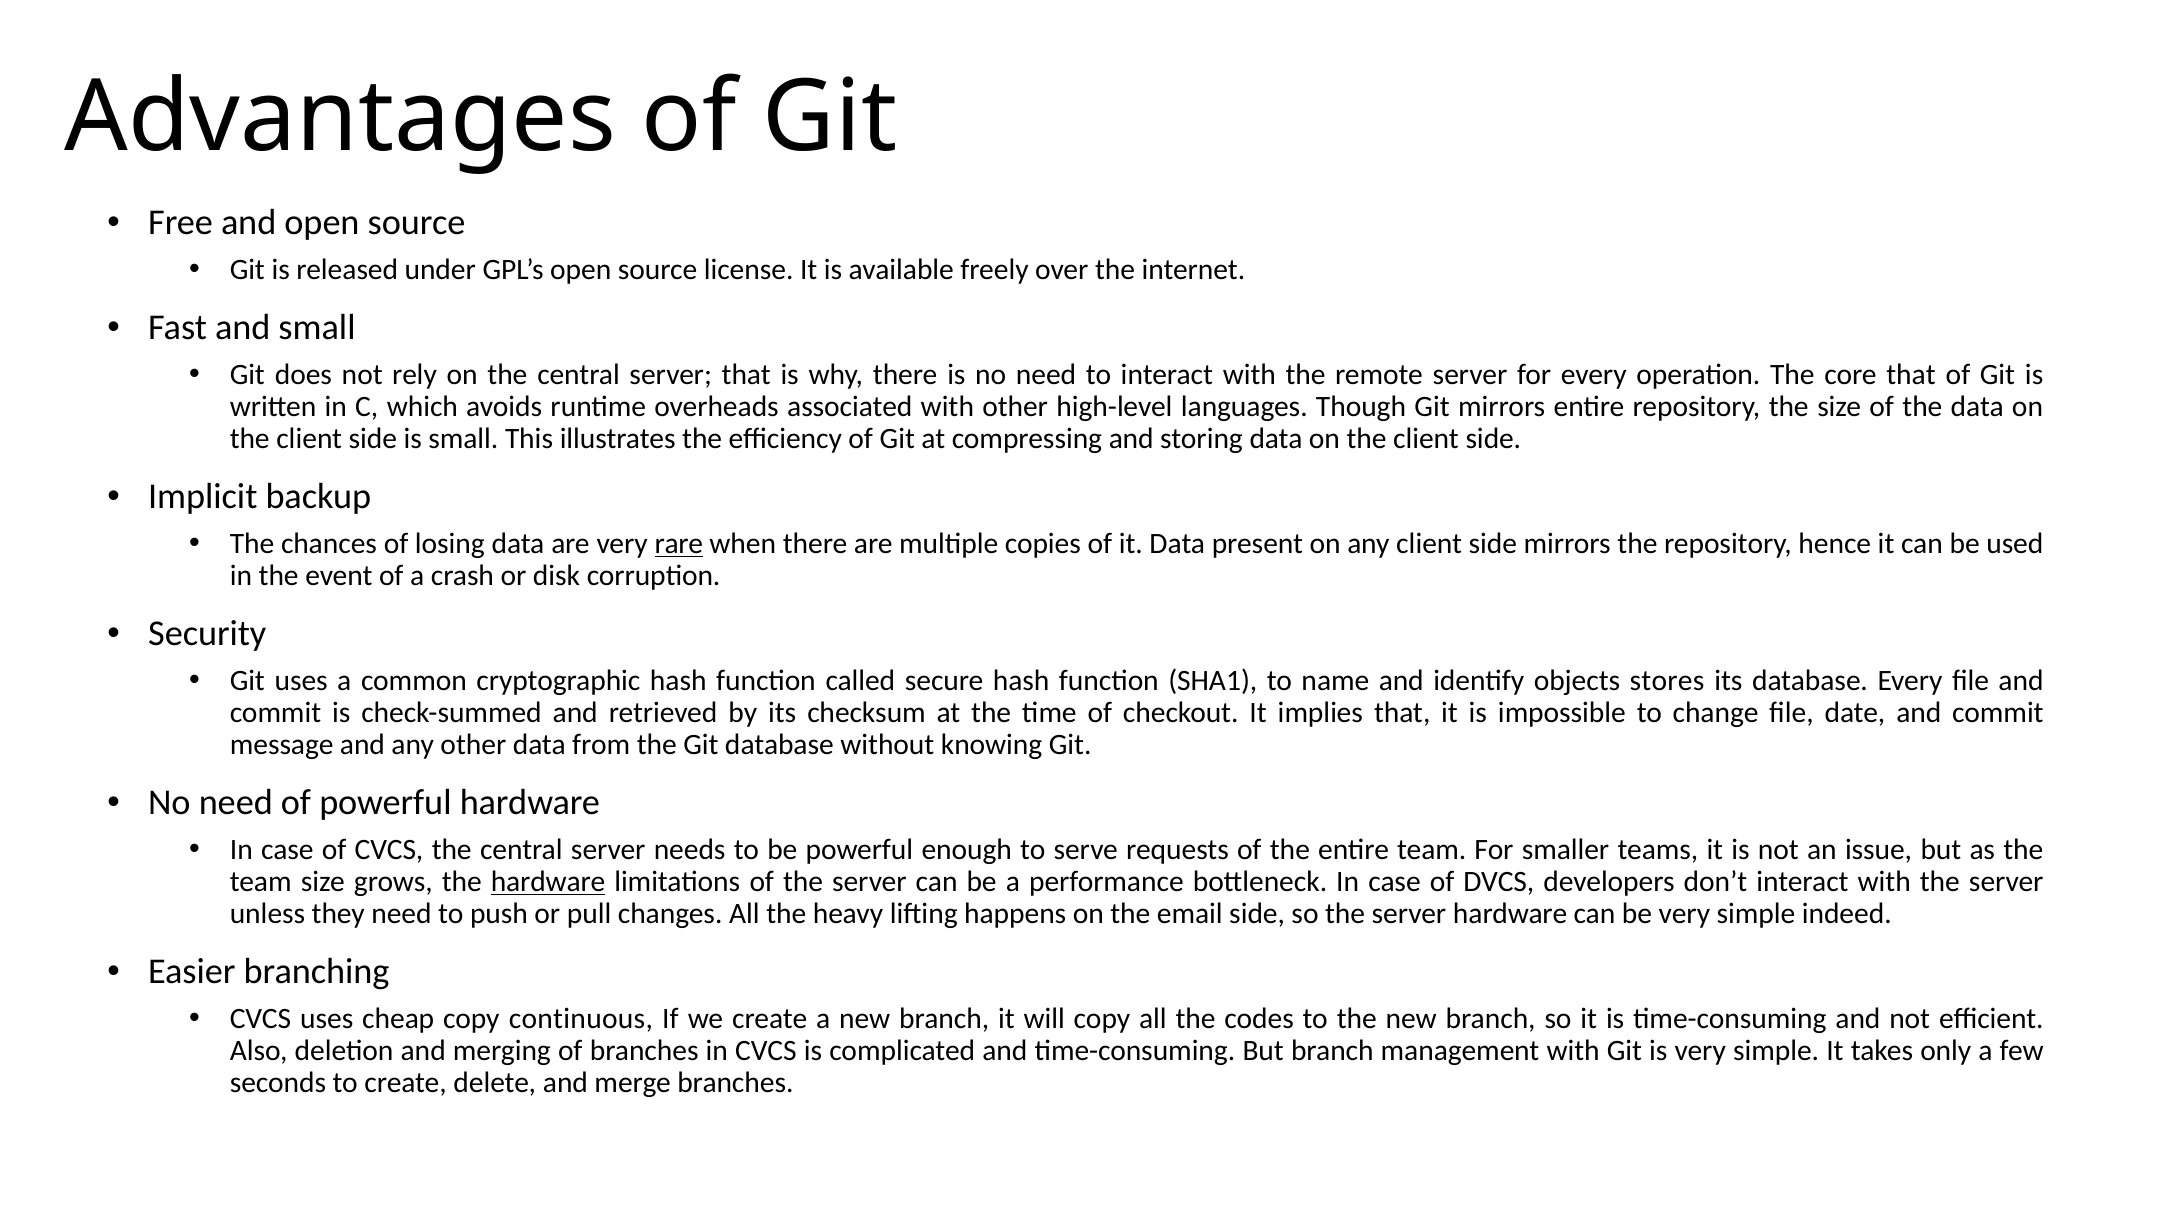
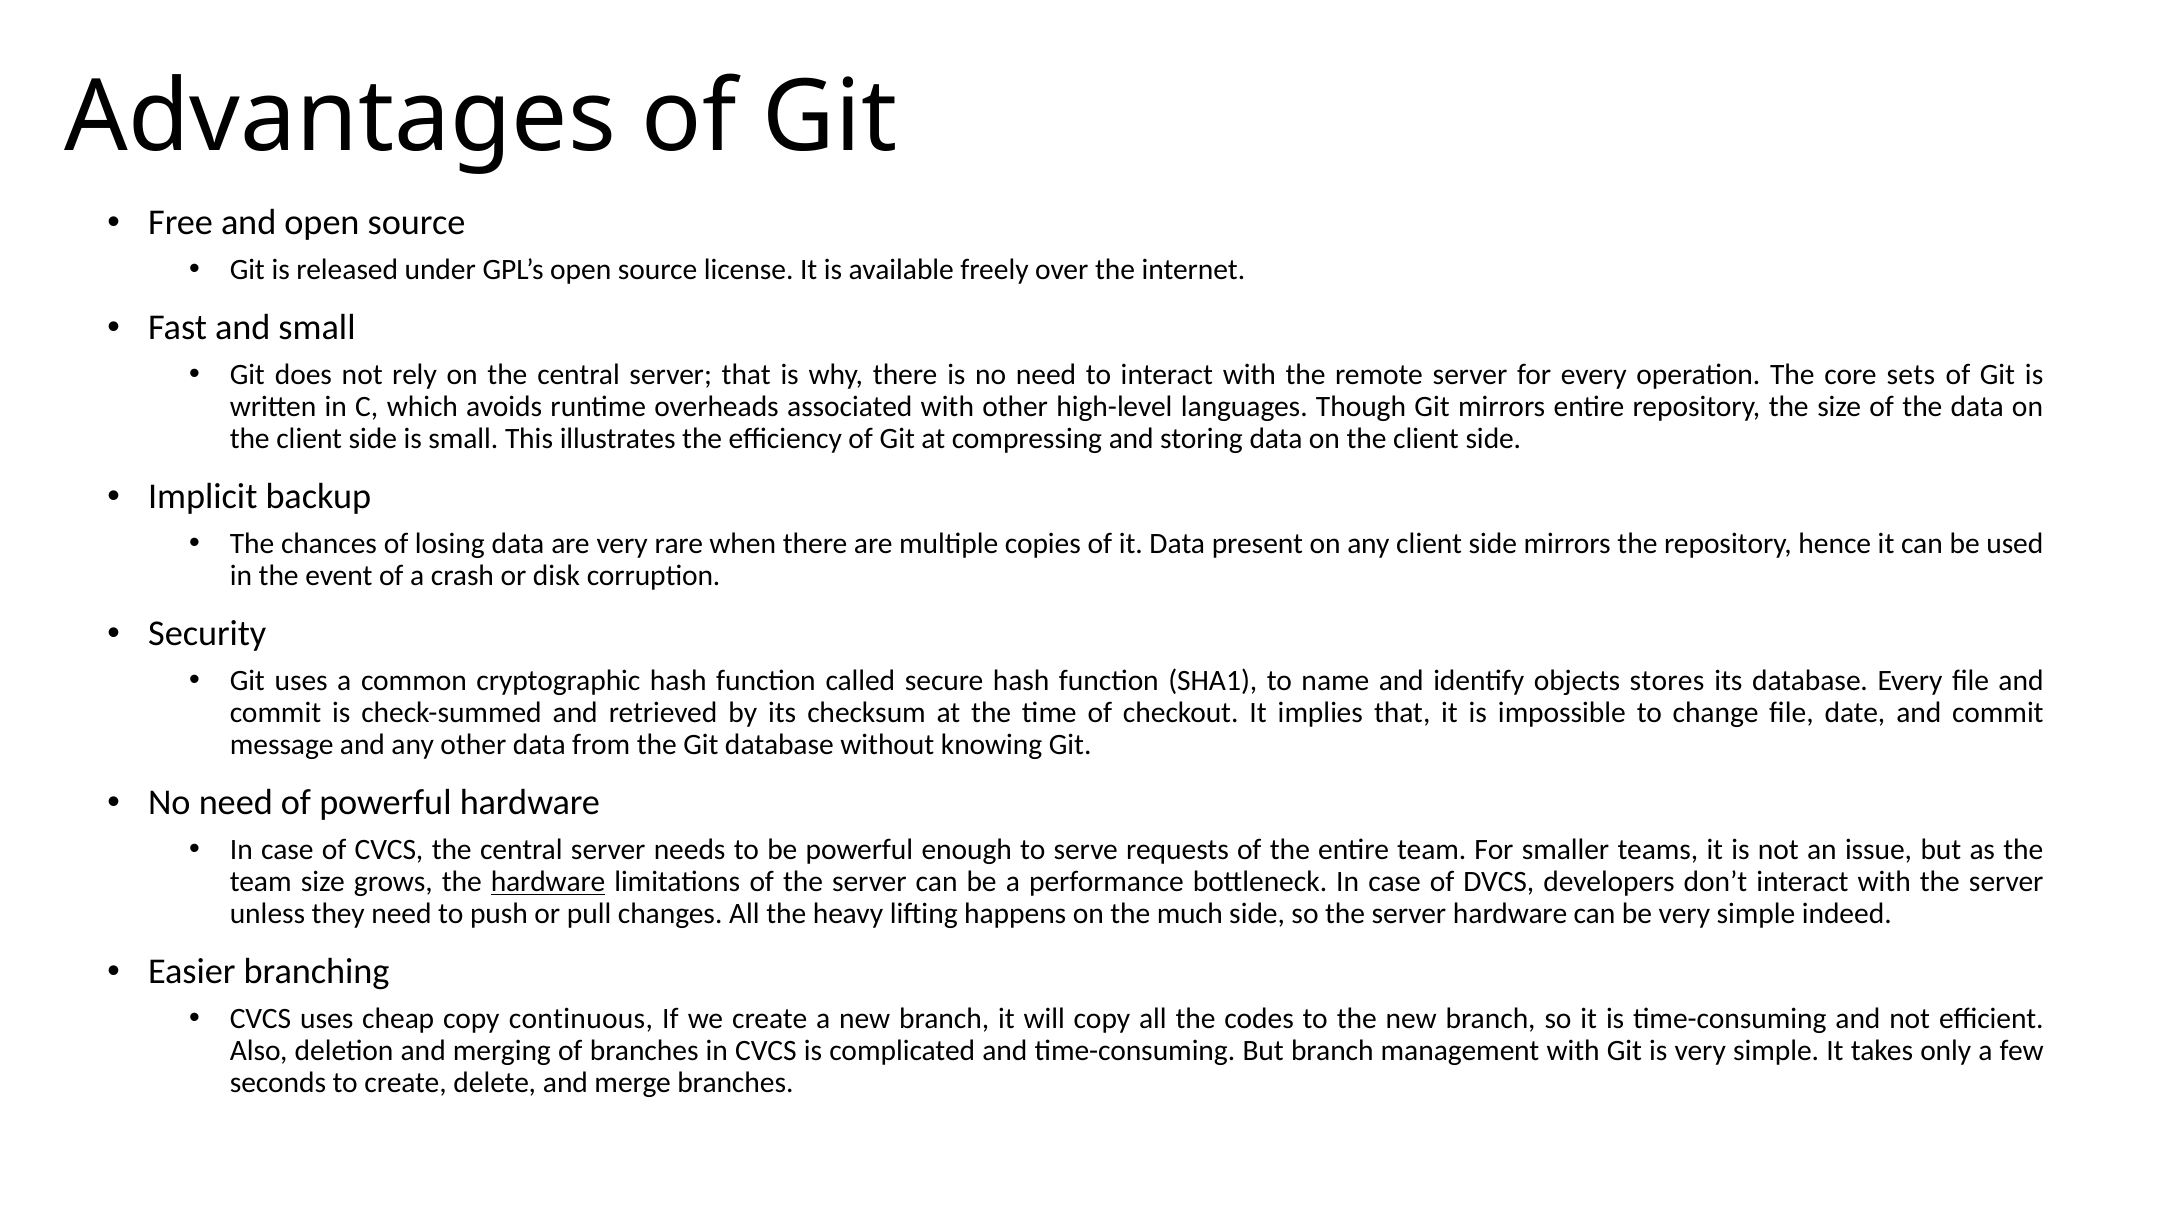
core that: that -> sets (1911, 375)
rare underline: present -> none (679, 544)
email: email -> much (1190, 913)
